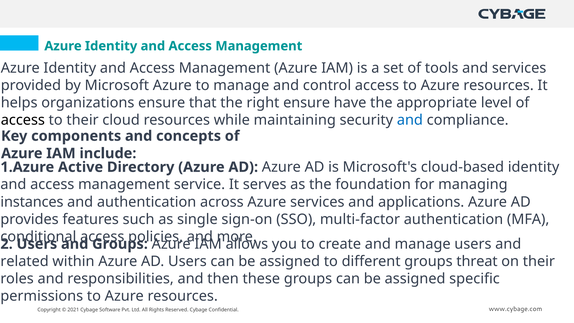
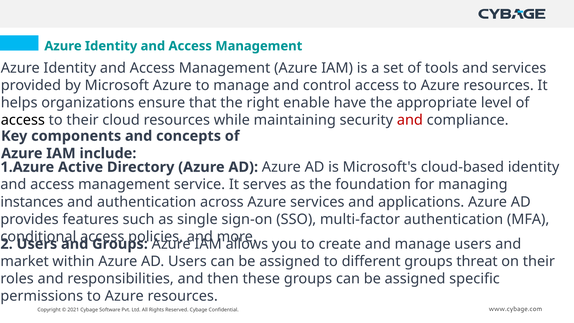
right ensure: ensure -> enable (307, 103)
and colour: blue -> red (410, 120)
related: related -> market (25, 261)
